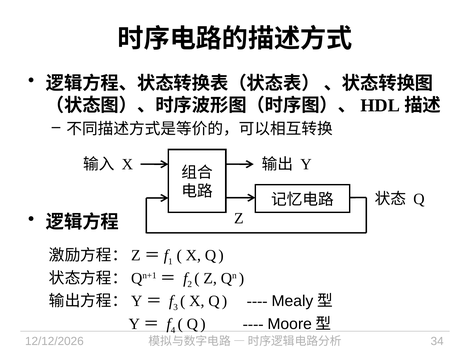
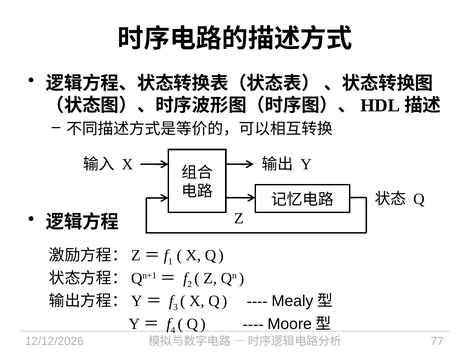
34: 34 -> 77 (437, 342)
